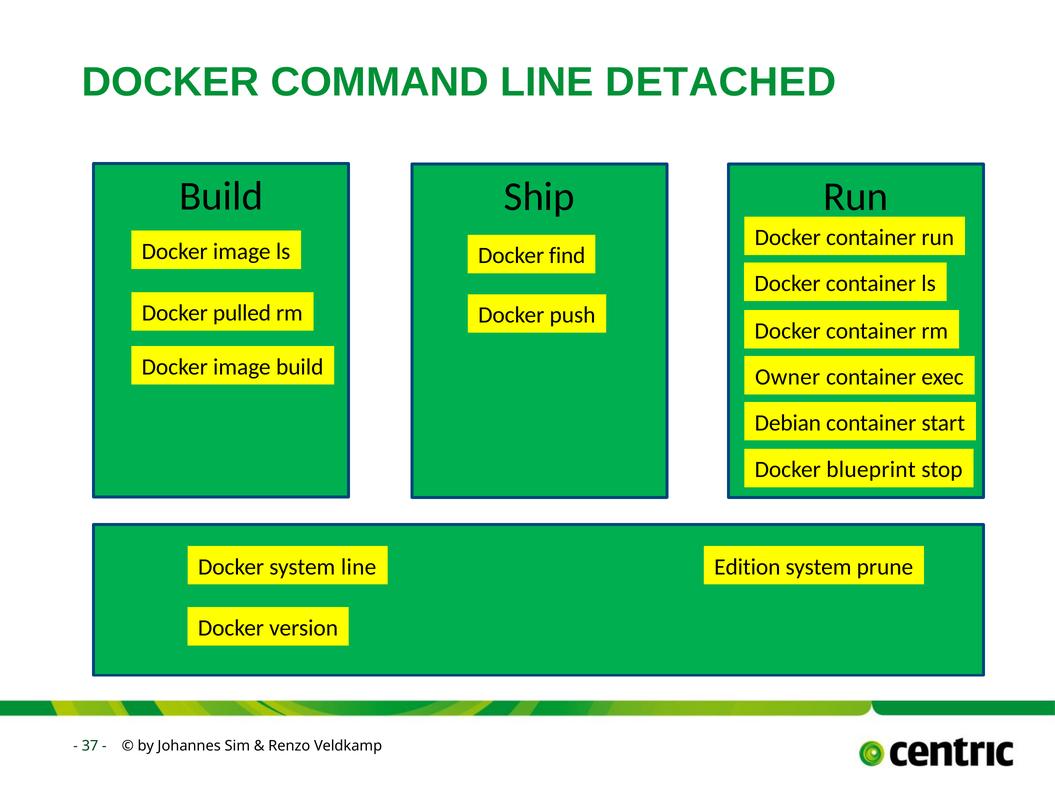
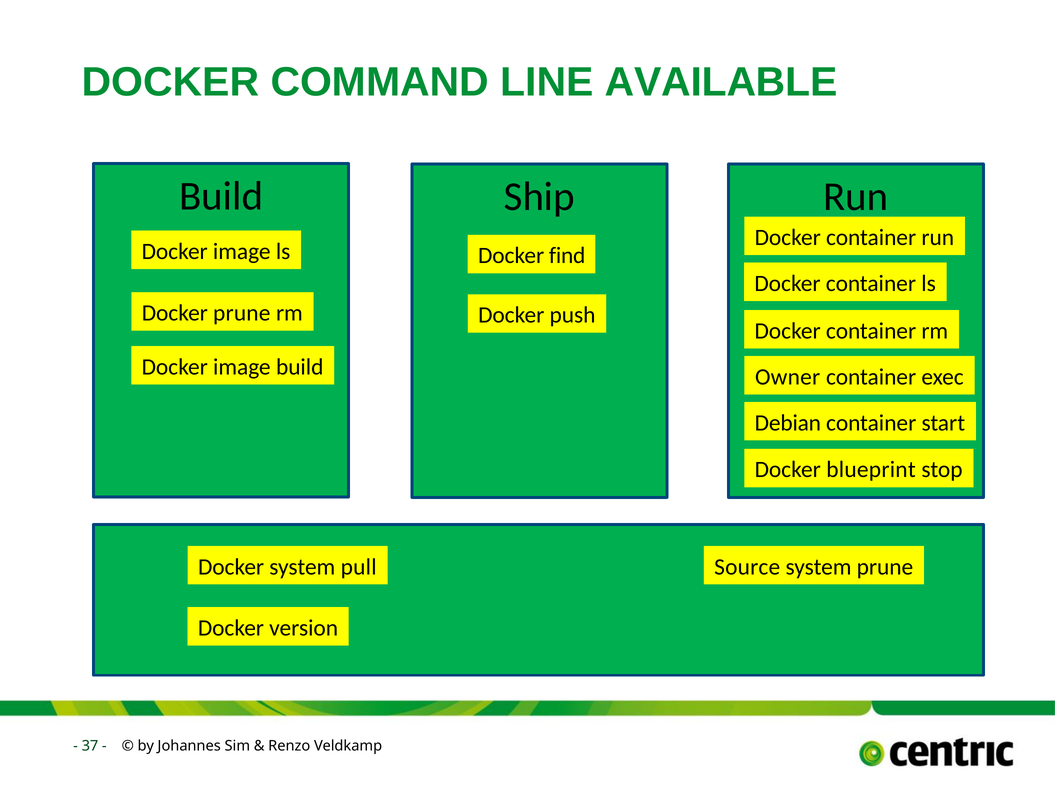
DETACHED: DETACHED -> AVAILABLE (721, 82)
Docker pulled: pulled -> prune (242, 313)
system line: line -> pull (359, 567)
Edition: Edition -> Source (747, 567)
